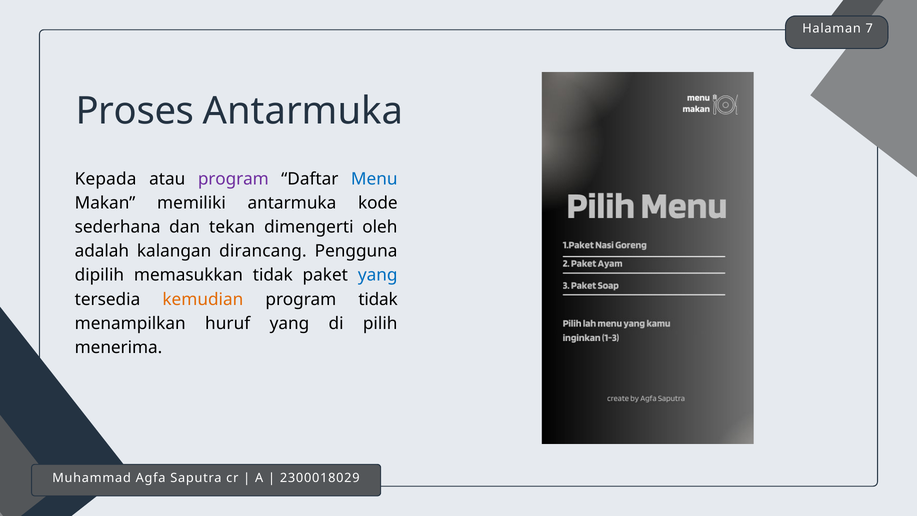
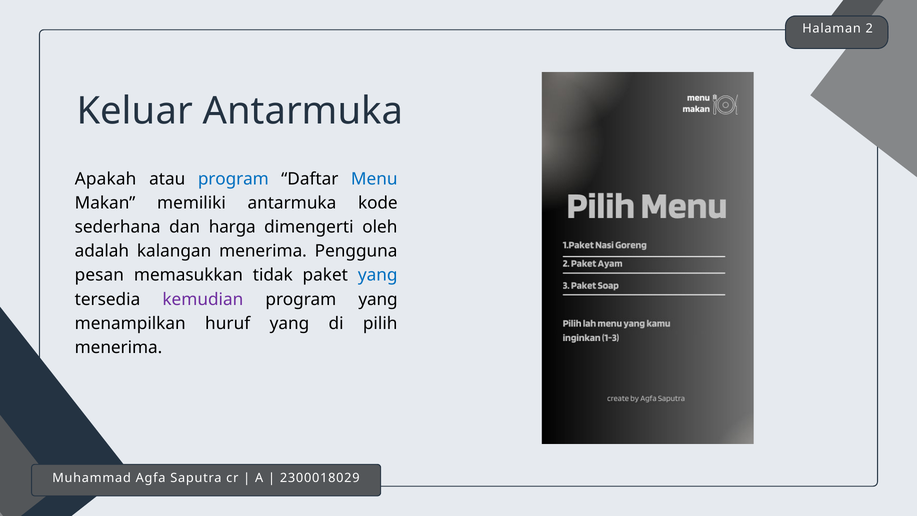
7: 7 -> 2 (869, 29)
Proses: Proses -> Keluar (135, 111)
Kepada: Kepada -> Apakah (106, 179)
program colour: purple -> blue (233, 179)
tekan: tekan -> harga (232, 227)
kalangan dirancang: dirancang -> menerima (263, 251)
dipilih: dipilih -> pesan (99, 275)
kemudian colour: orange -> purple (203, 299)
program tidak: tidak -> yang (378, 299)
